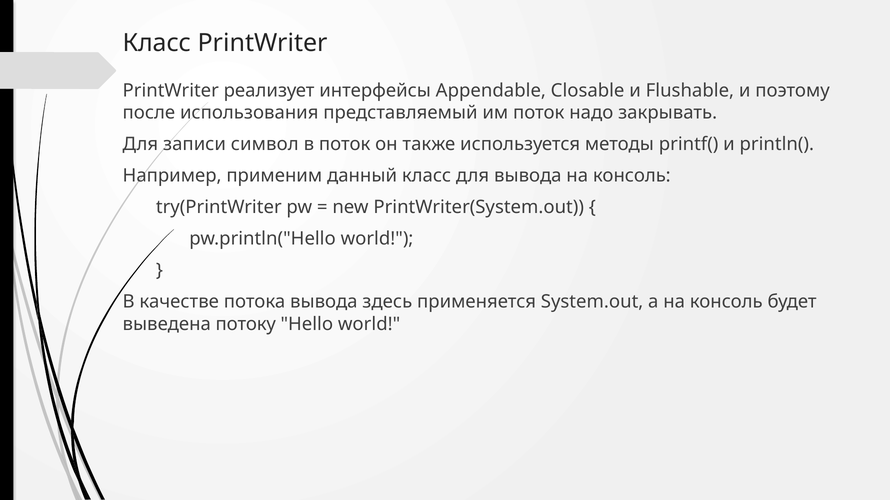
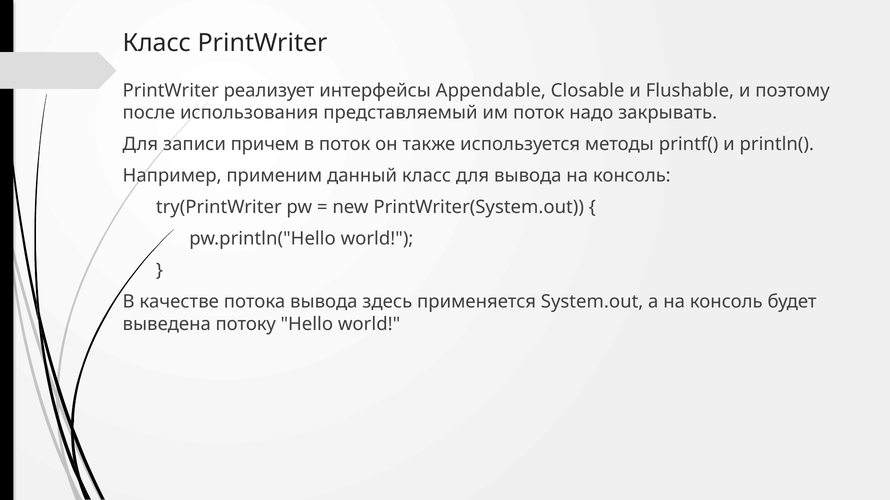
символ: символ -> причем (265, 145)
